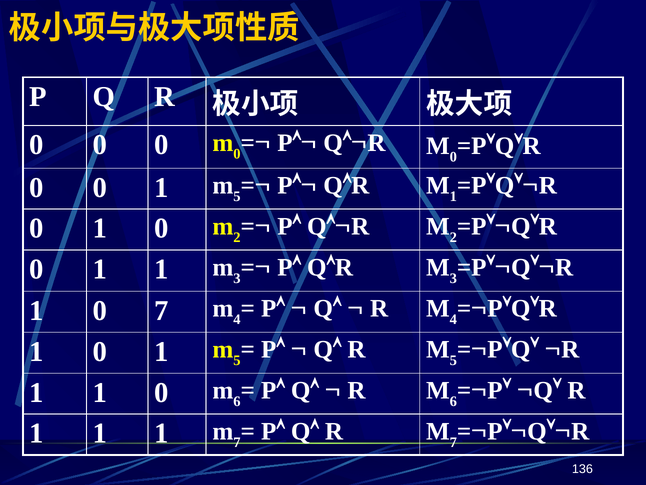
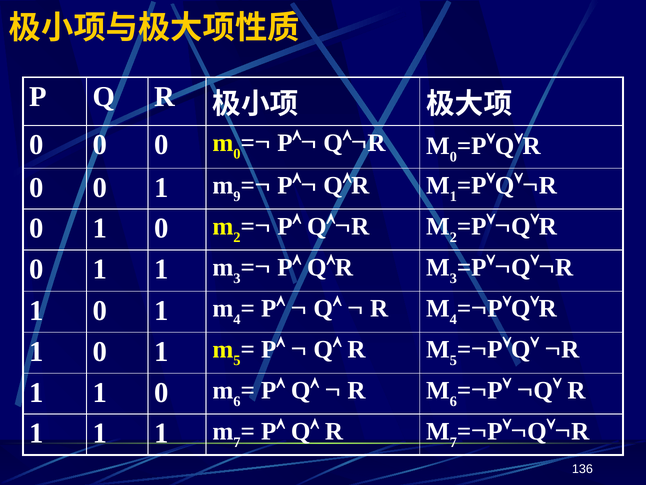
5: 5 -> 9 (237, 196)
7: 7 -> 1 (162, 310)
